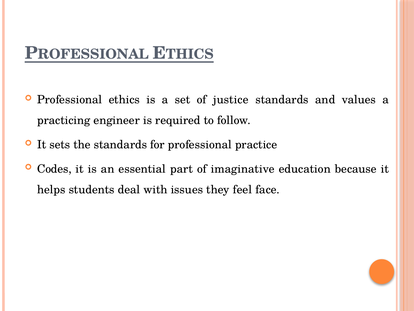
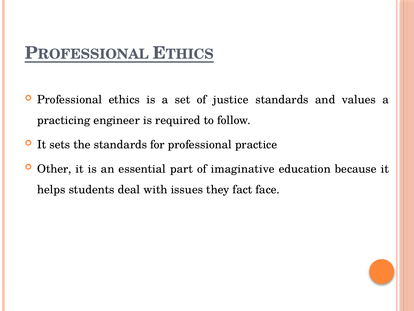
Codes: Codes -> Other (54, 169)
feel: feel -> fact (243, 189)
